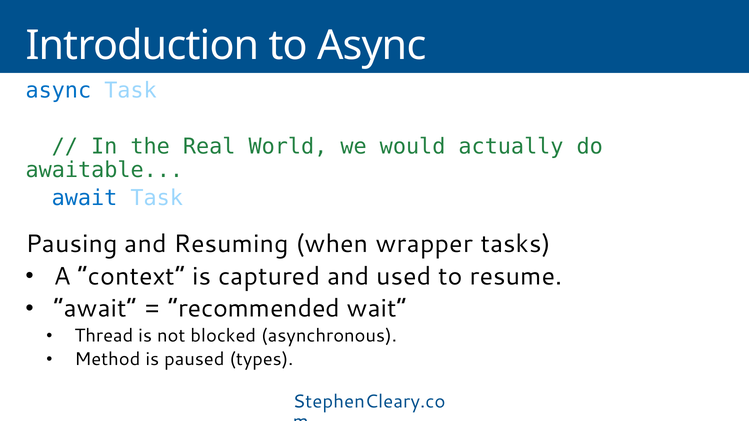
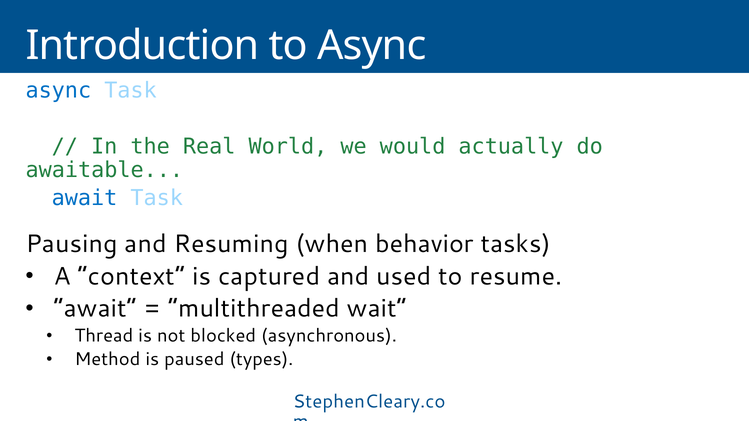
wrapper: wrapper -> behavior (424, 244)
recommended: recommended -> multithreaded (254, 309)
